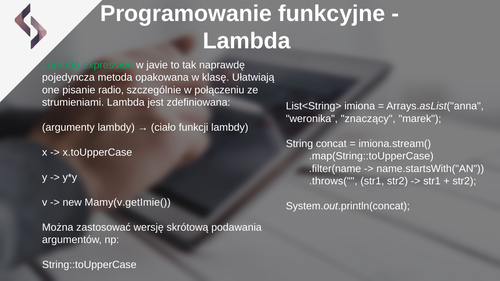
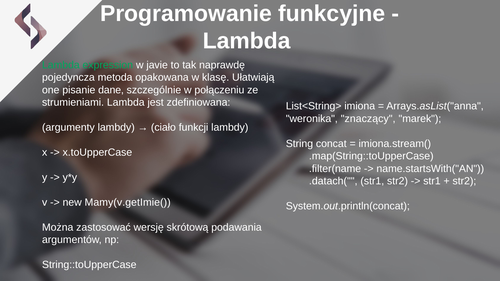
radio: radio -> dane (111, 90)
.throws(: .throws( -> .datach( (333, 181)
